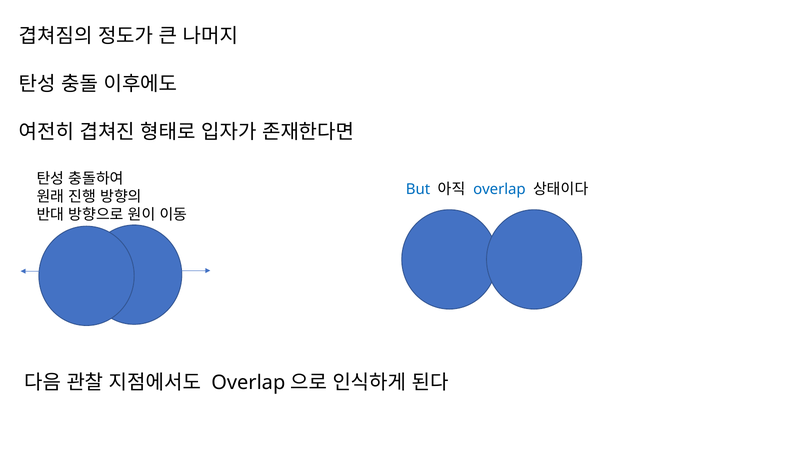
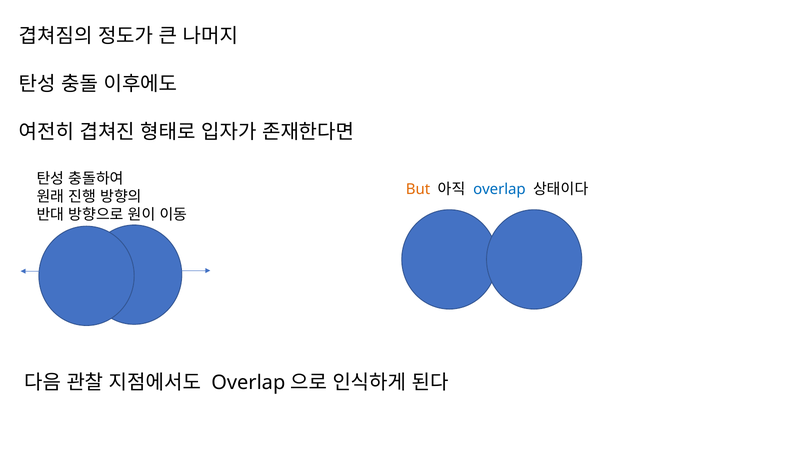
But colour: blue -> orange (418, 190)
